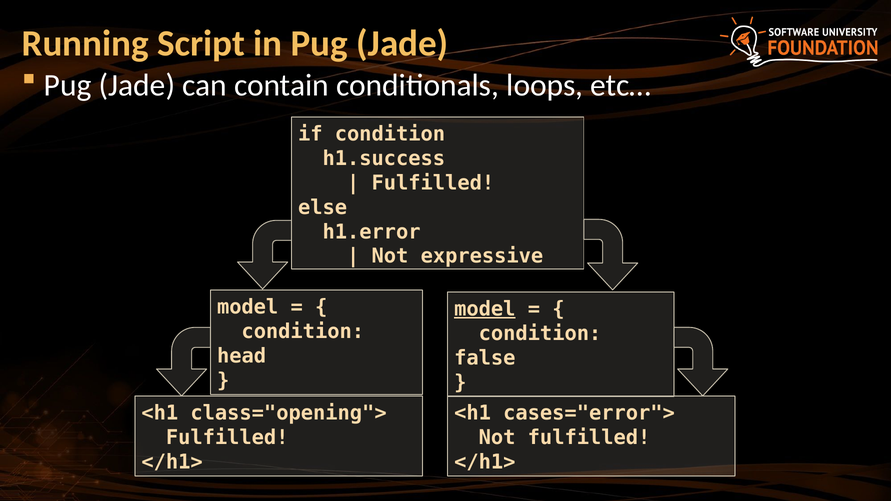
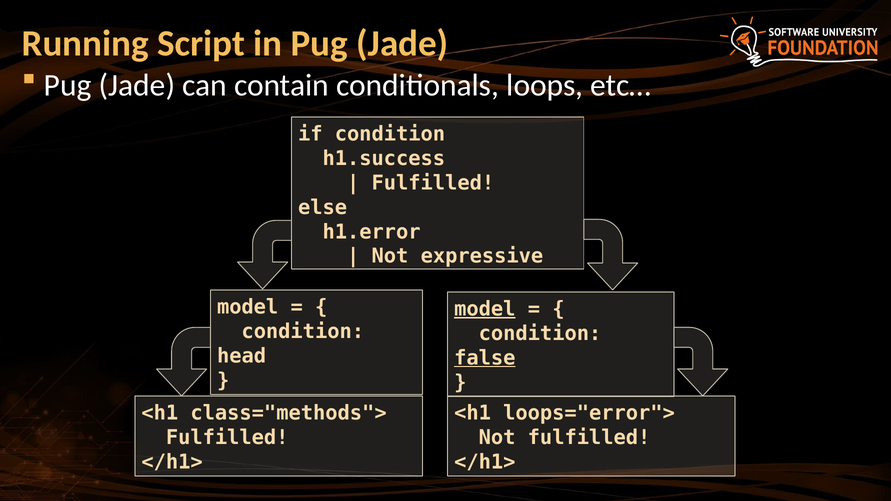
false underline: none -> present (485, 358)
class="opening">: class="opening"> -> class="methods"> (289, 413)
cases="error">: cases="error"> -> loops="error"> (589, 413)
